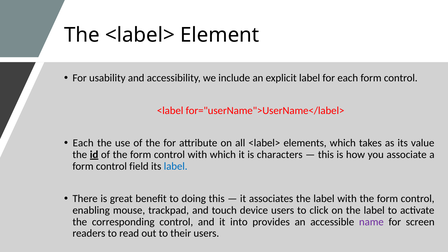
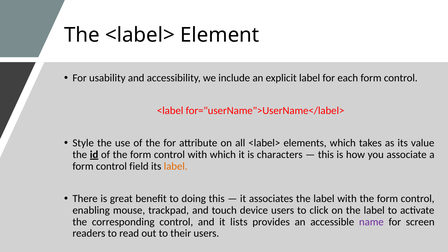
Each: Each -> Style (83, 143)
label colour: blue -> orange (176, 166)
into: into -> lists (239, 222)
